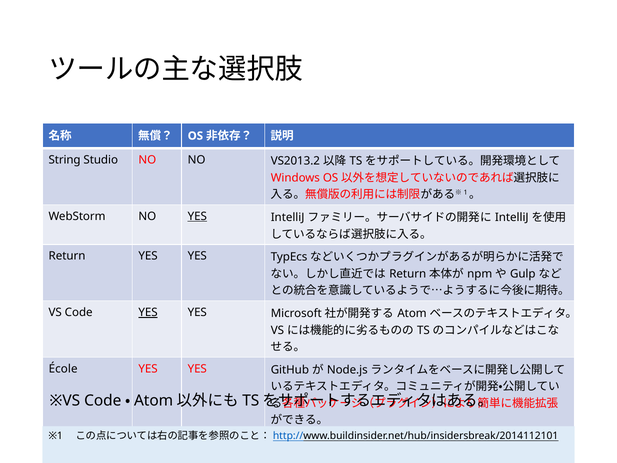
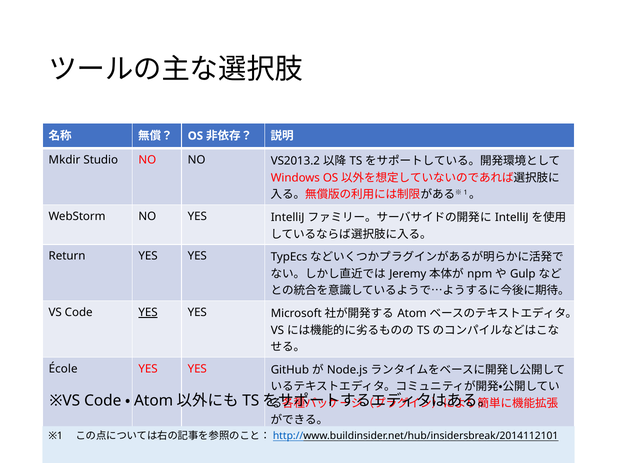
String: String -> Mkdir (64, 160)
YES underline: present -> none (197, 216)
Return: Return -> Jeremy (408, 274)
